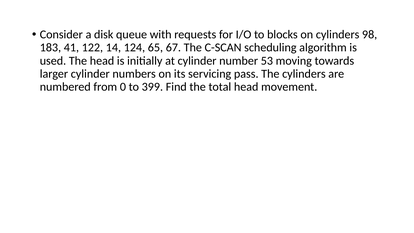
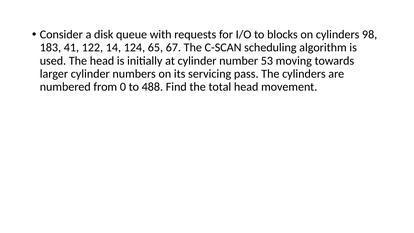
399: 399 -> 488 (152, 87)
